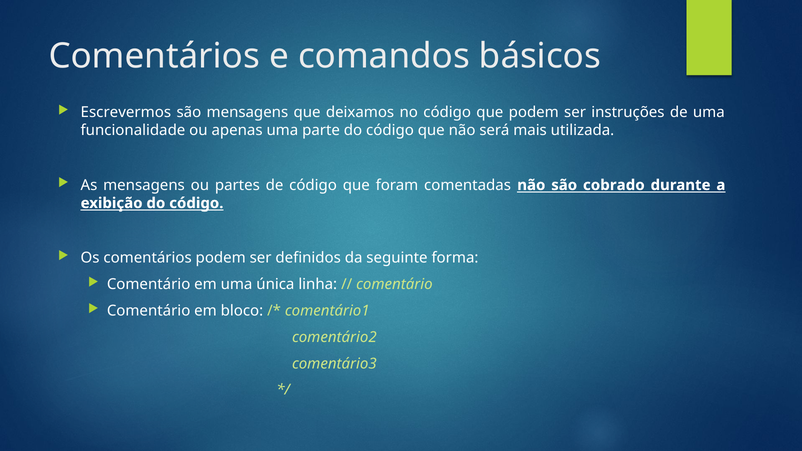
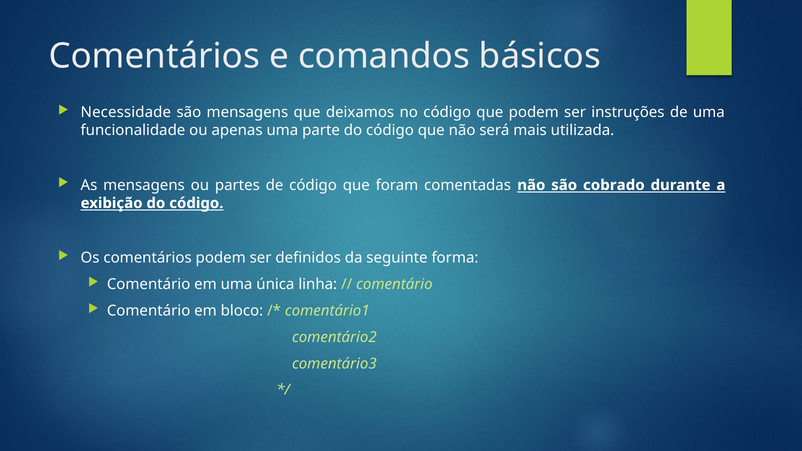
Escrevermos: Escrevermos -> Necessidade (126, 112)
